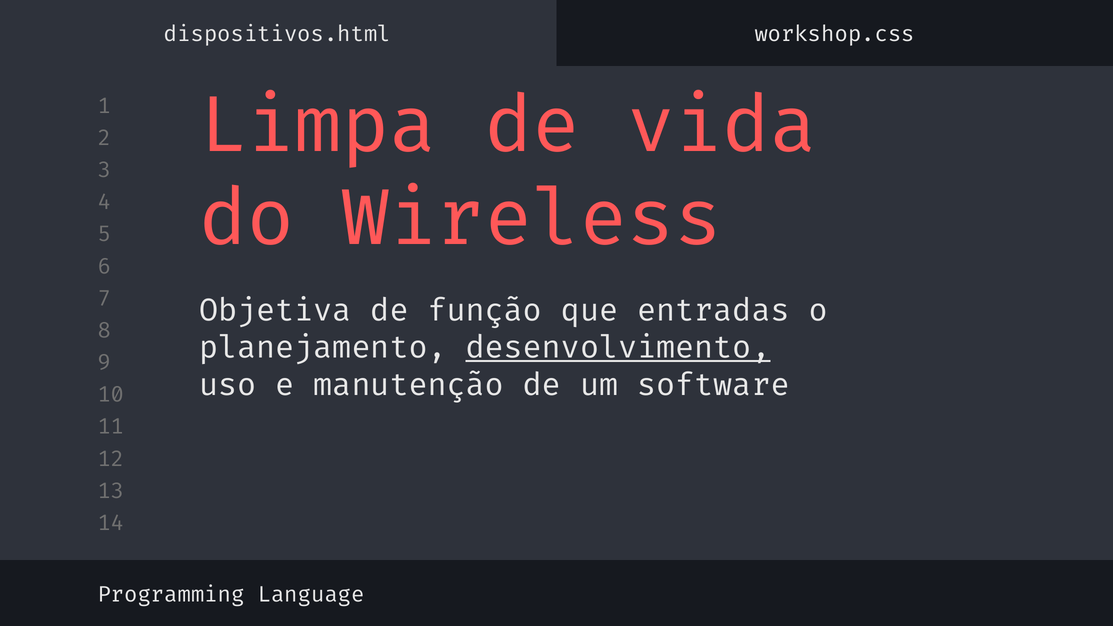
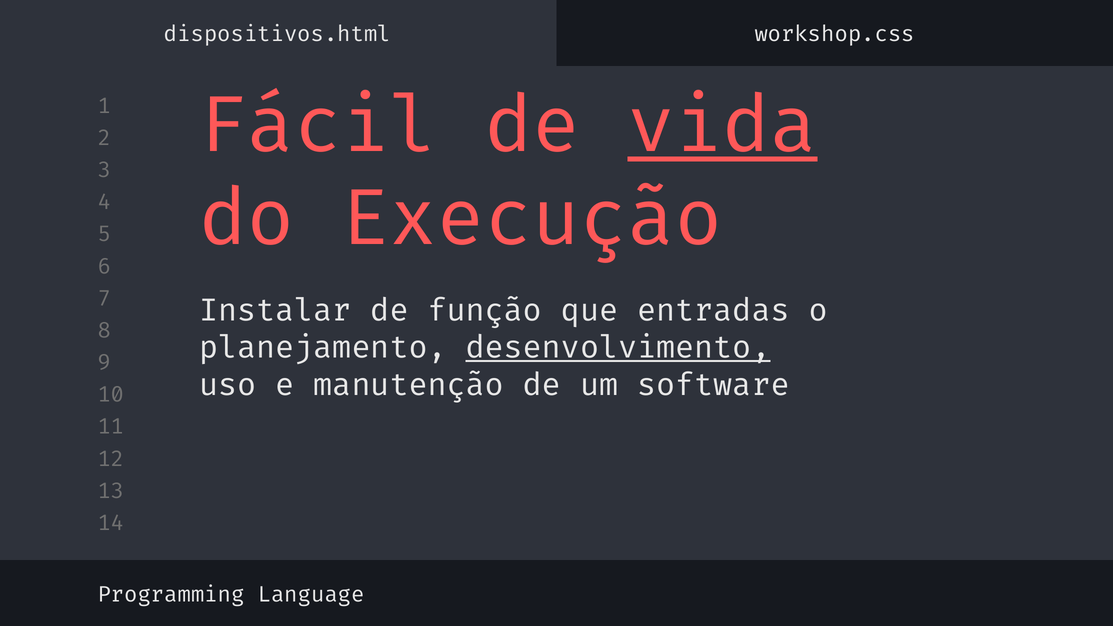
Limpa: Limpa -> Fácil (318, 126)
vida underline: none -> present (722, 126)
Wireless: Wireless -> Execução (532, 219)
Objetiva: Objetiva -> Instalar (275, 311)
